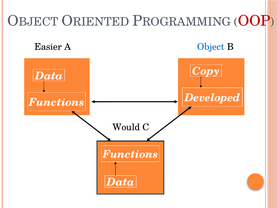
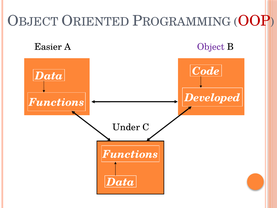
Object colour: blue -> purple (211, 47)
Copy: Copy -> Code (206, 71)
Would: Would -> Under (126, 127)
